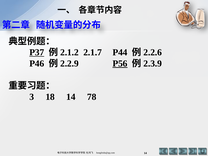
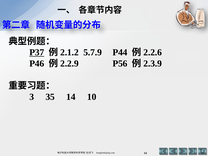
2.1.7: 2.1.7 -> 5.7.9 (93, 52)
P56 underline: present -> none (120, 64)
18: 18 -> 35 (50, 97)
78: 78 -> 10 (92, 97)
